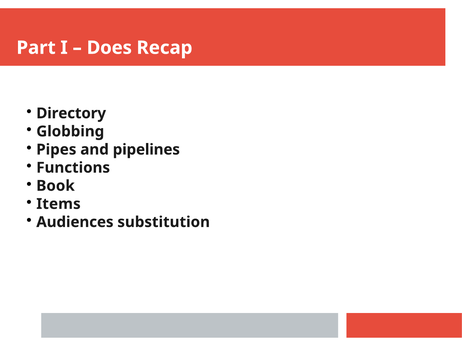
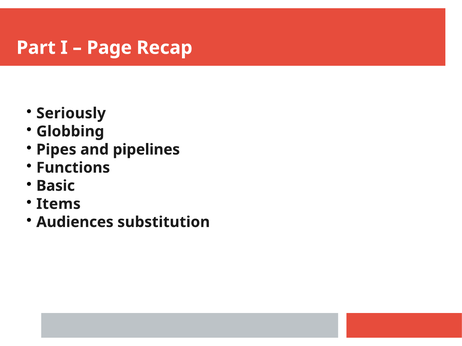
Does: Does -> Page (109, 48)
Directory: Directory -> Seriously (71, 113)
Book: Book -> Basic (56, 186)
